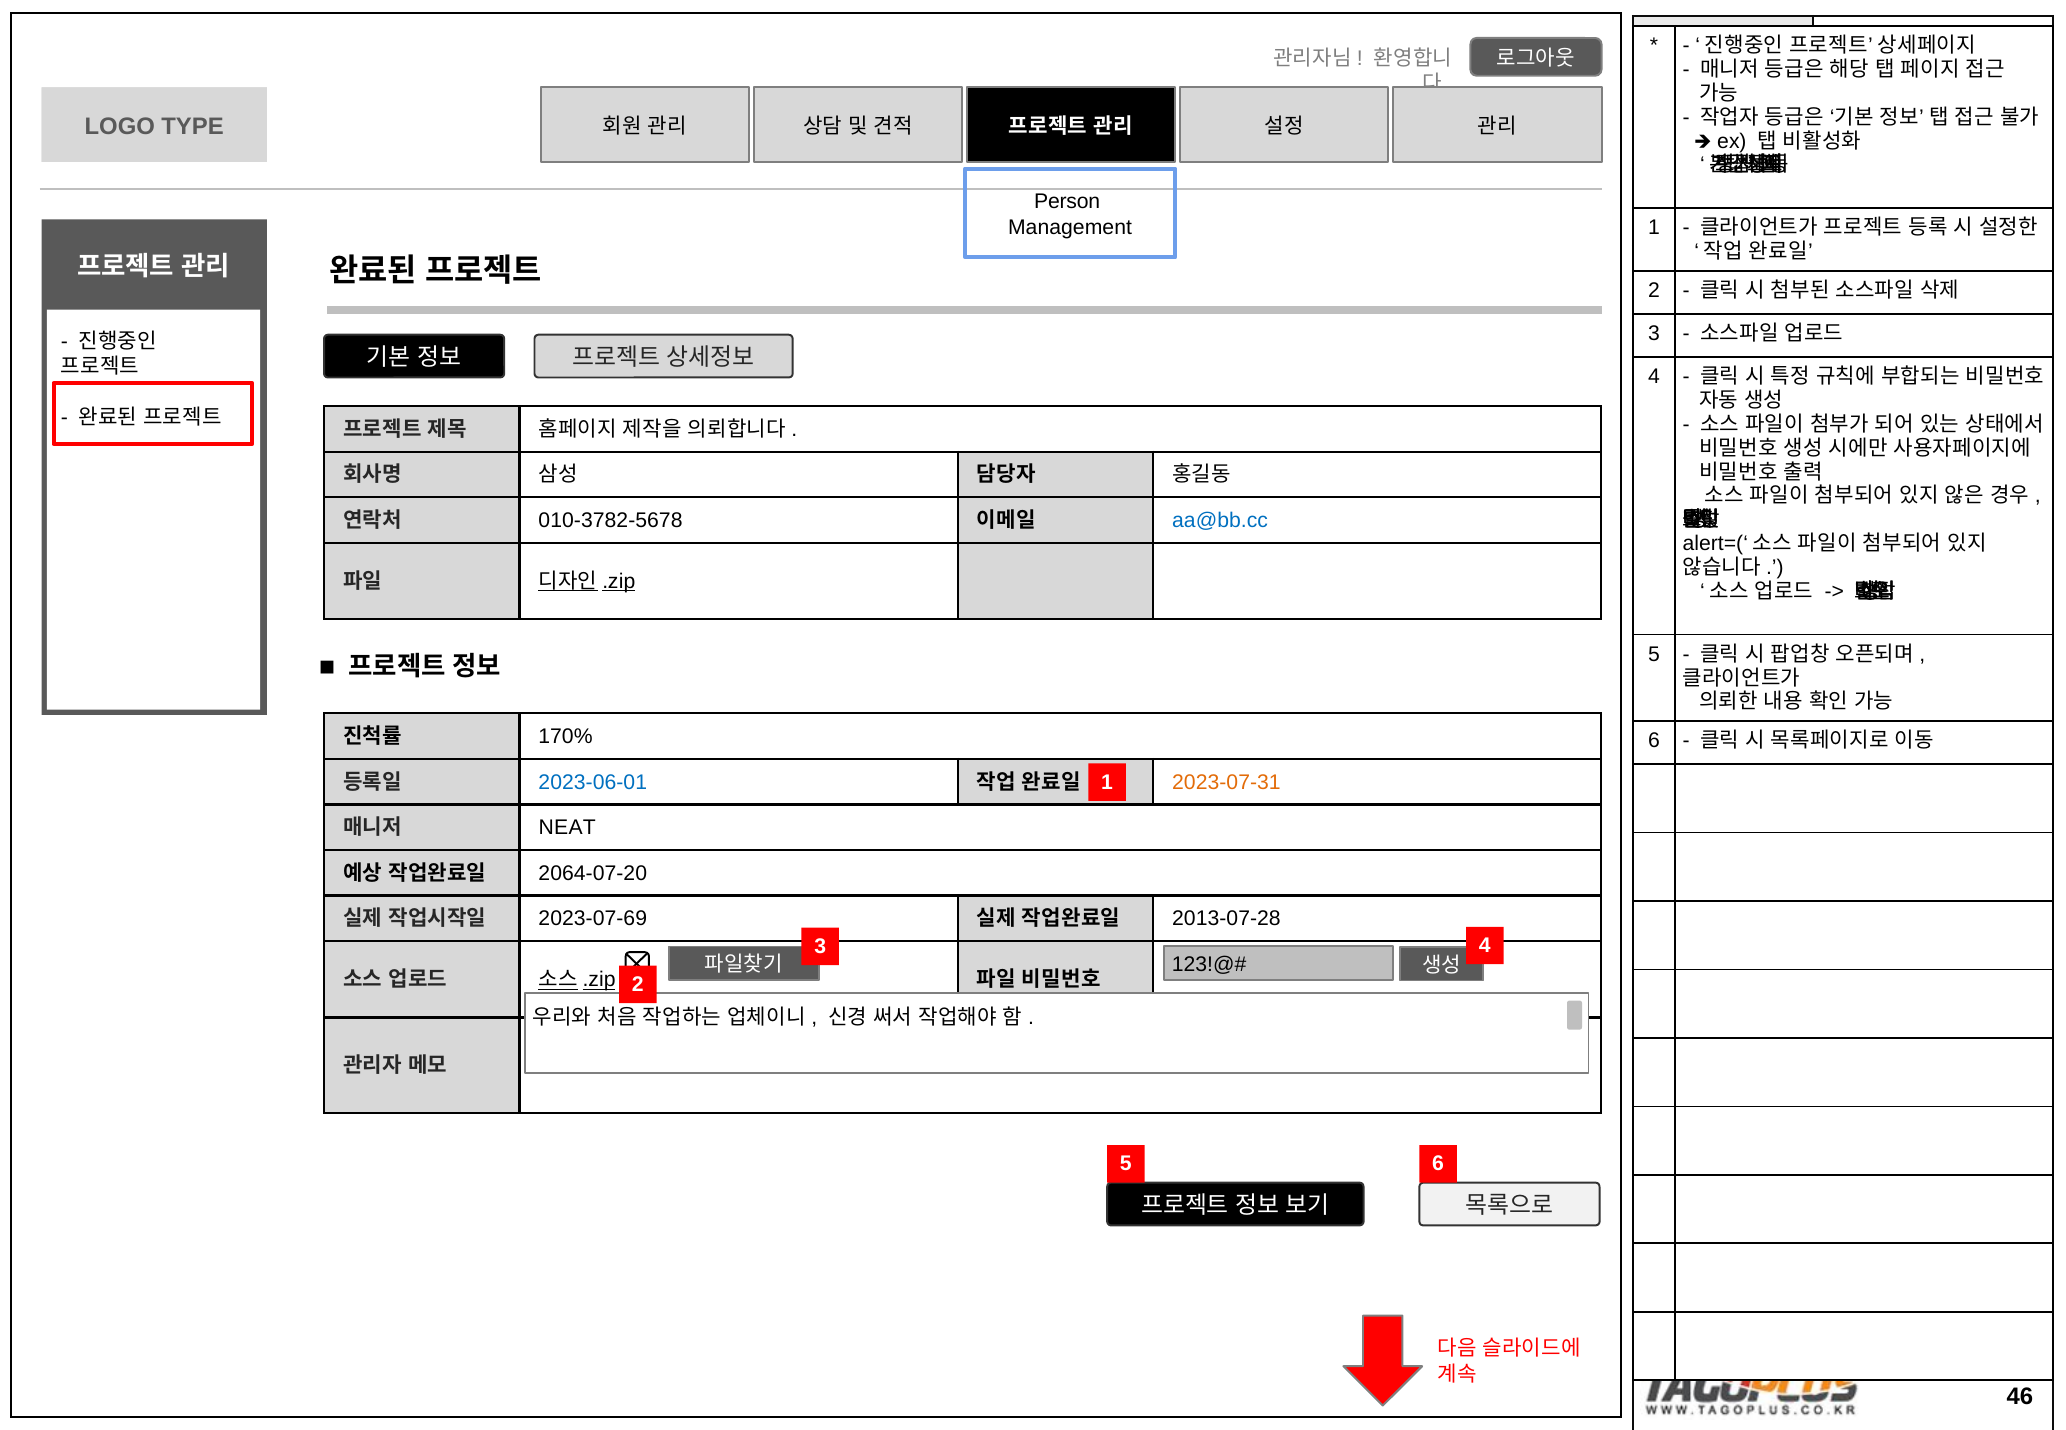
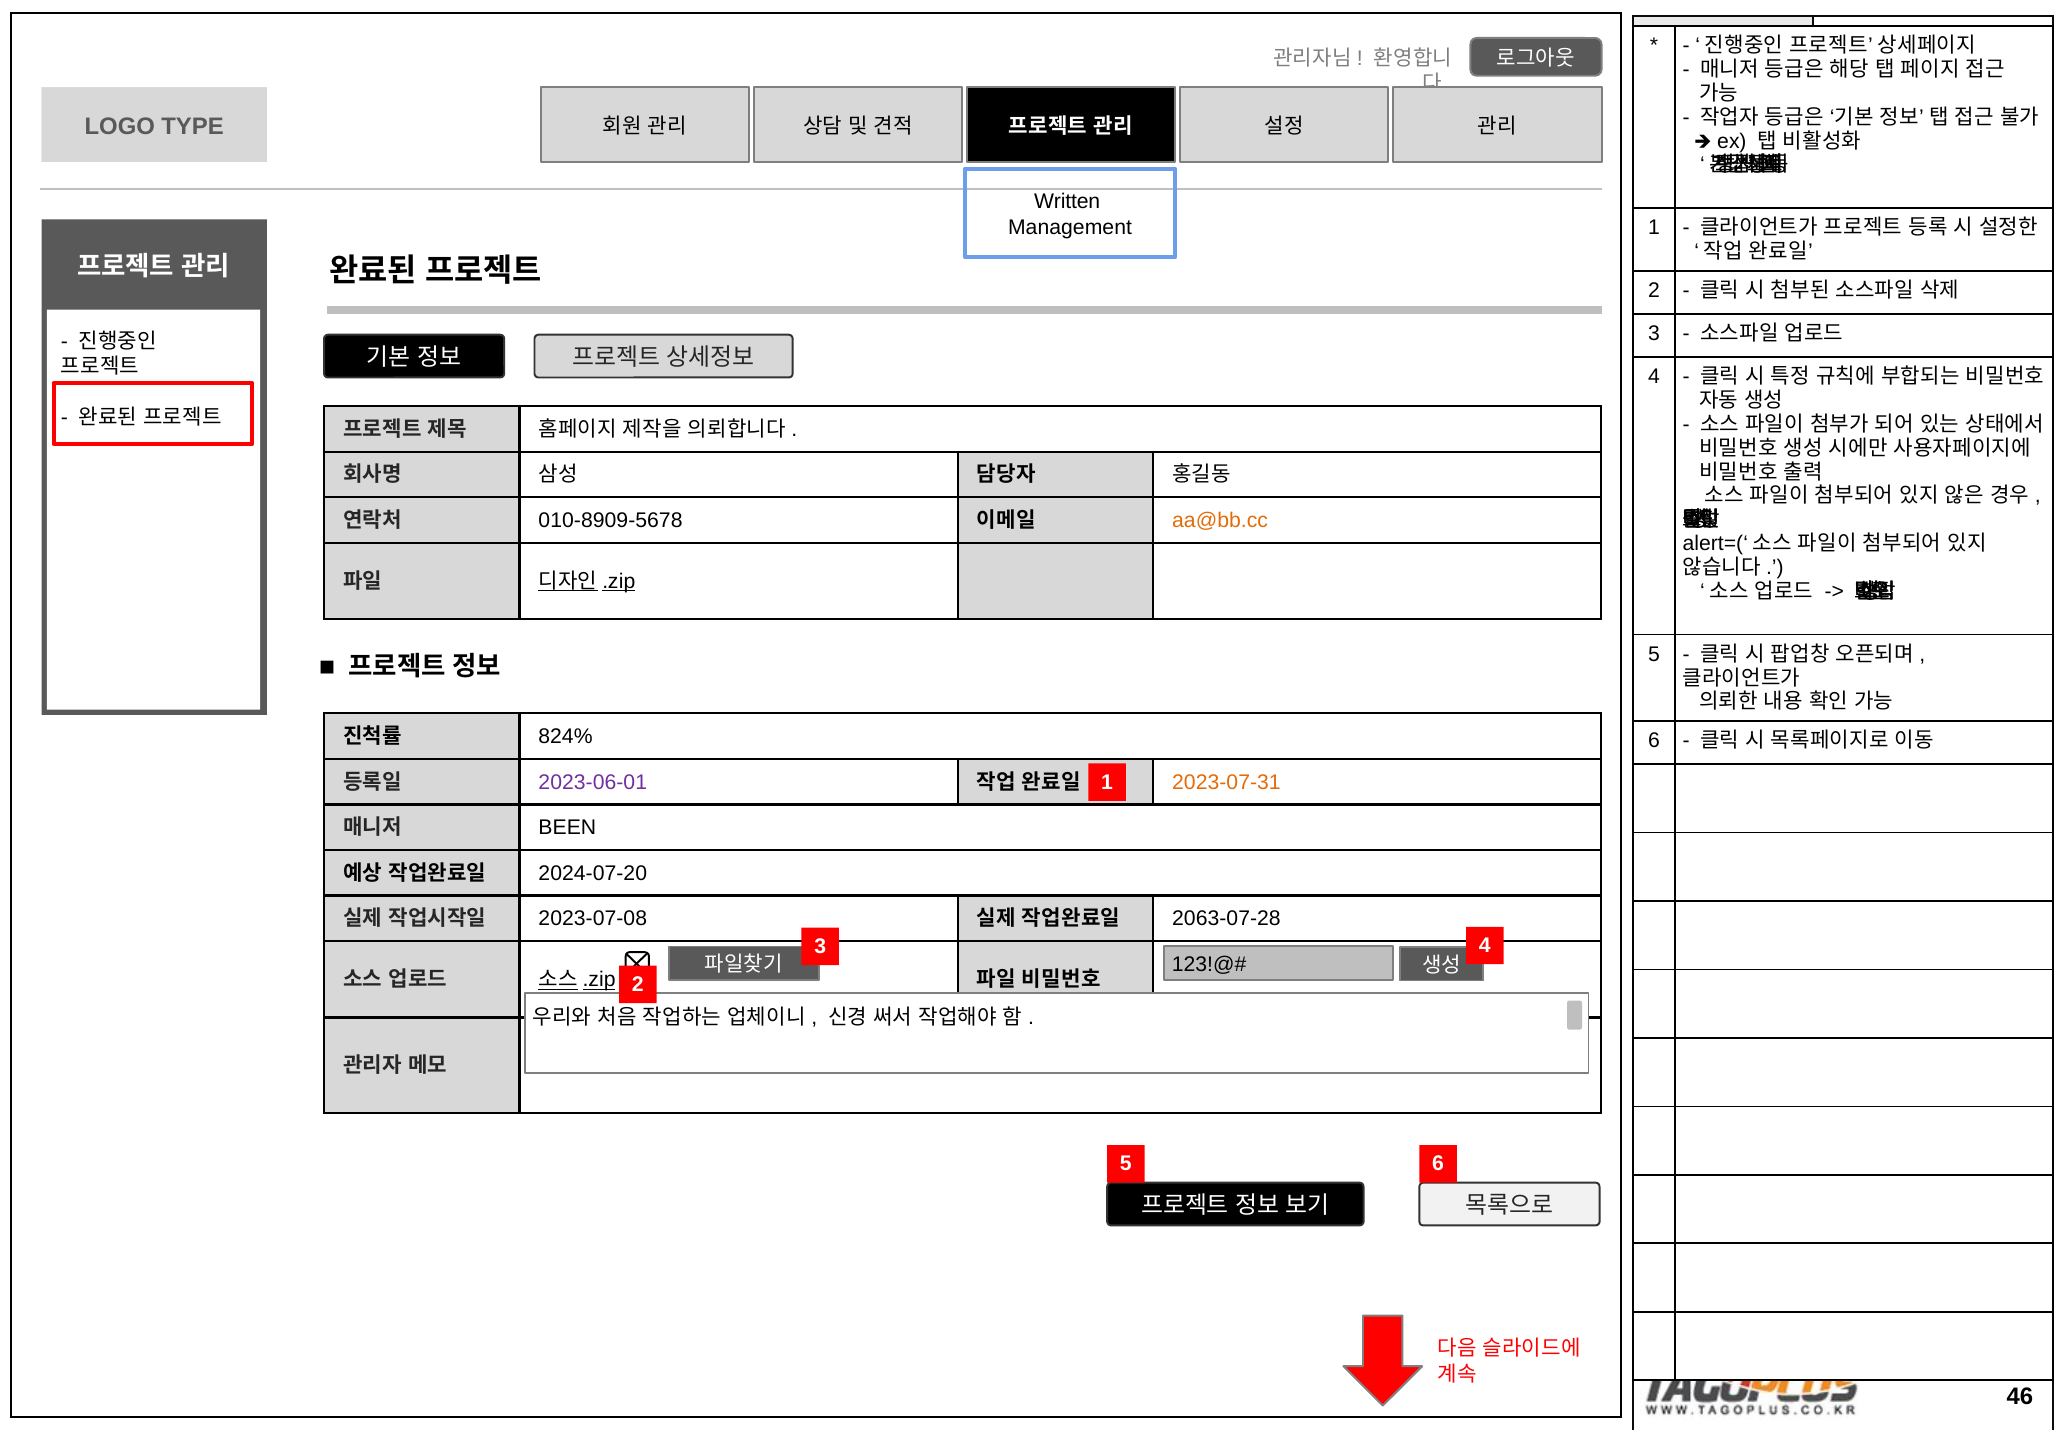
Person: Person -> Written (1067, 202)
010-3782-5678: 010-3782-5678 -> 010-8909-5678 (611, 521)
aa@bb.cc colour: blue -> orange (1220, 521)
170%: 170% -> 824% (566, 737)
2023-06-01 colour: blue -> purple (593, 782)
NEAT: NEAT -> BEEN (567, 828)
2064-07-20: 2064-07-20 -> 2024-07-20 (593, 873)
2023-07-69: 2023-07-69 -> 2023-07-08 (593, 919)
2013-07-28: 2013-07-28 -> 2063-07-28 (1226, 919)
